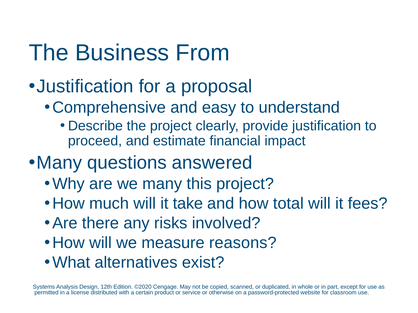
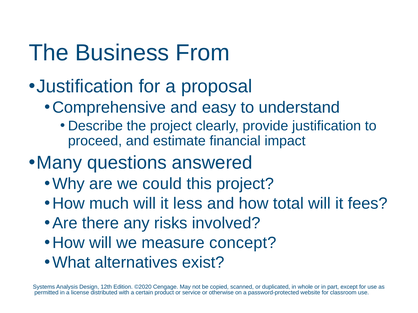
we many: many -> could (162, 184)
take: take -> less (188, 204)
reasons: reasons -> concept (243, 243)
